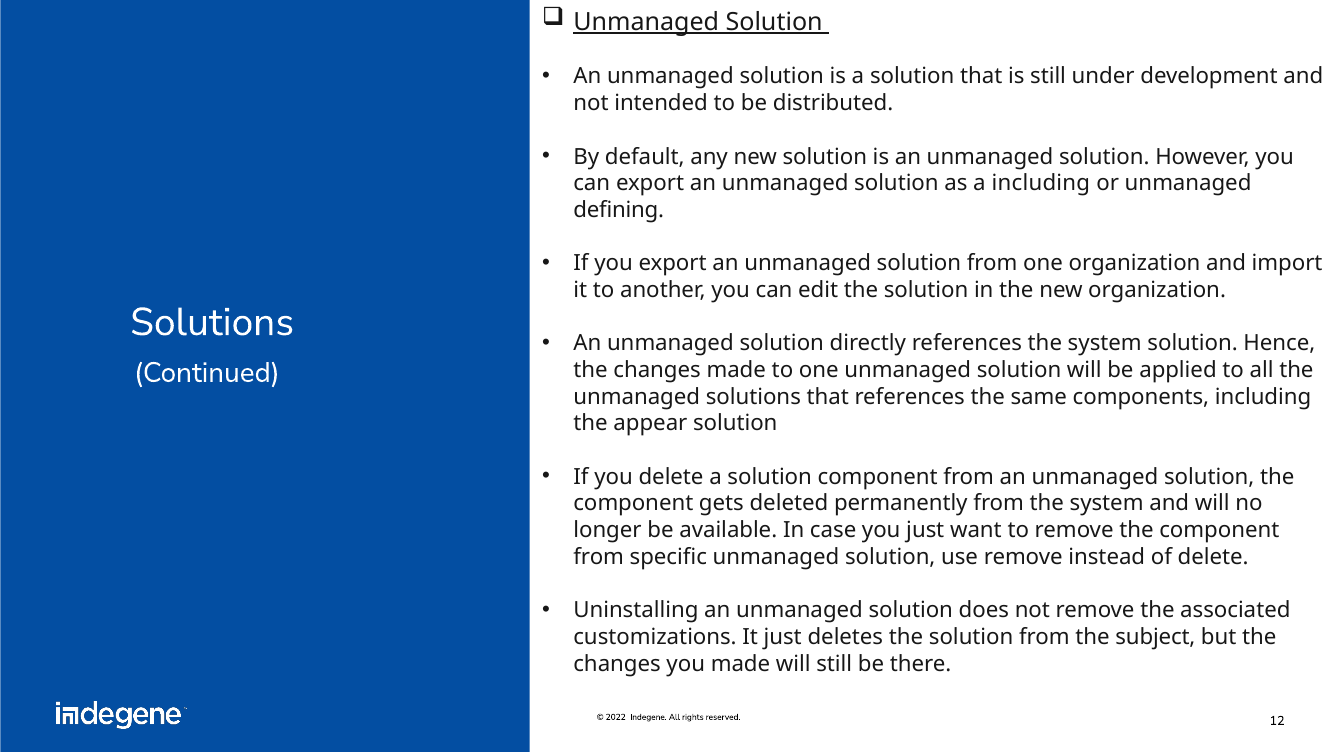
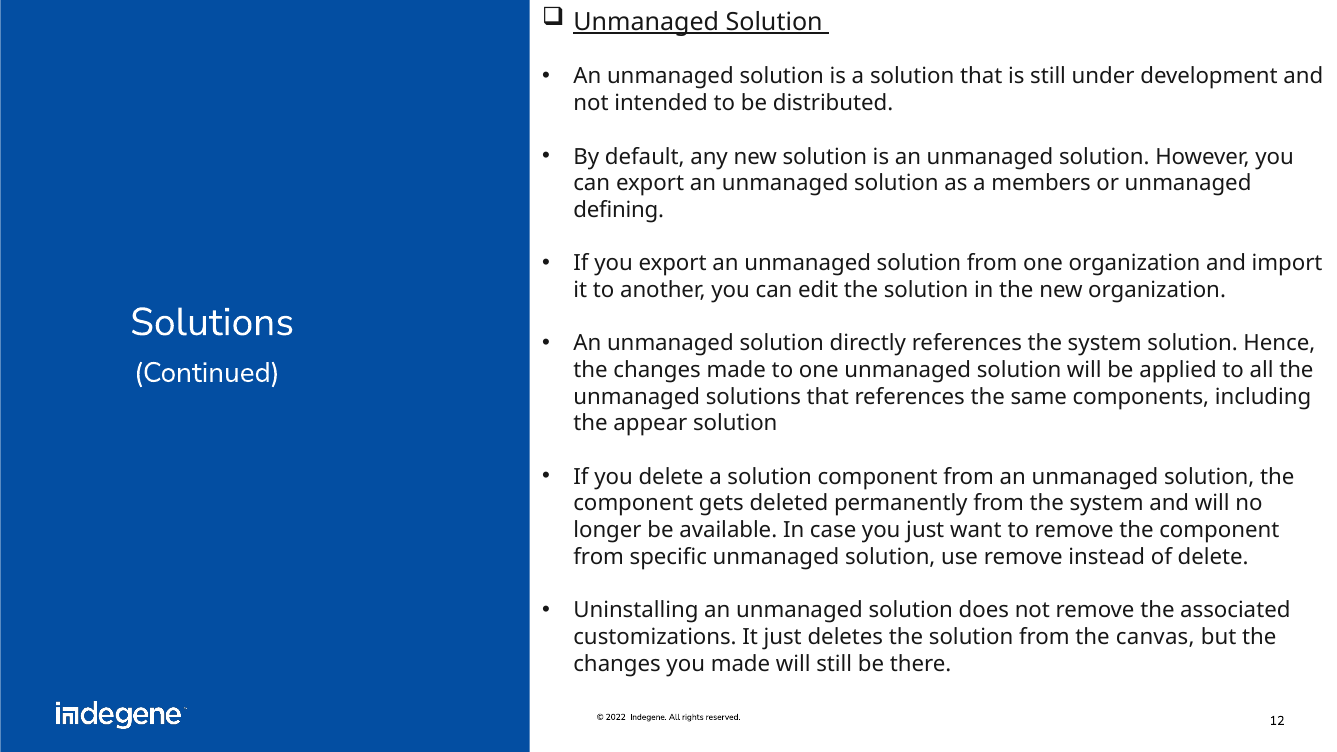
a including: including -> members (1041, 183)
subject: subject -> canvas (1155, 637)
